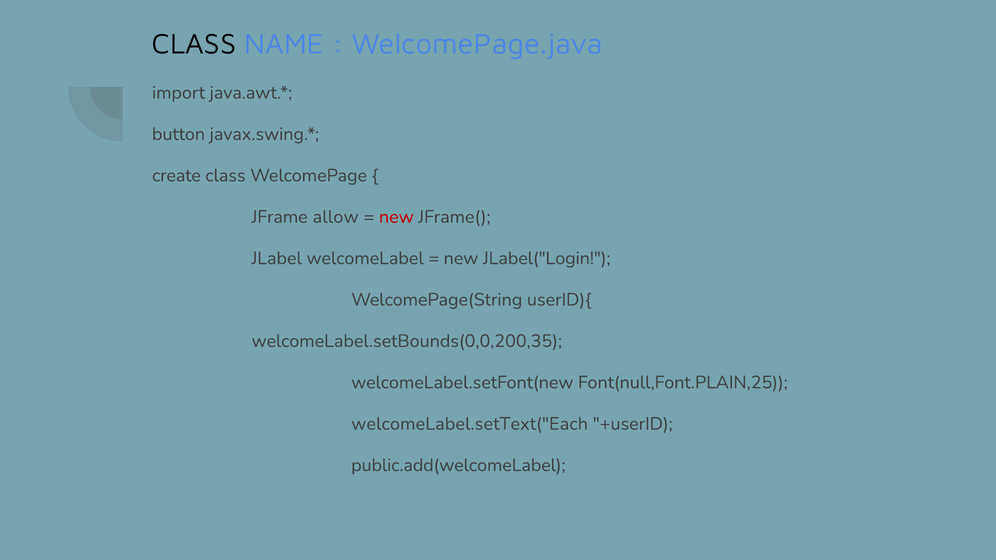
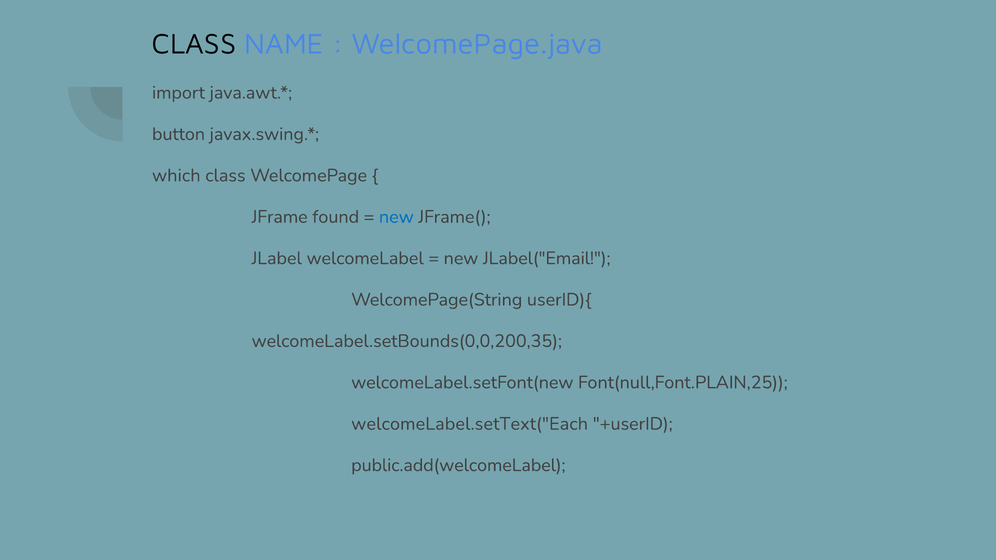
create: create -> which (176, 176)
allow: allow -> found (336, 217)
new colour: red -> blue (396, 217)
JLabel("Login: JLabel("Login -> JLabel("Email (547, 258)
